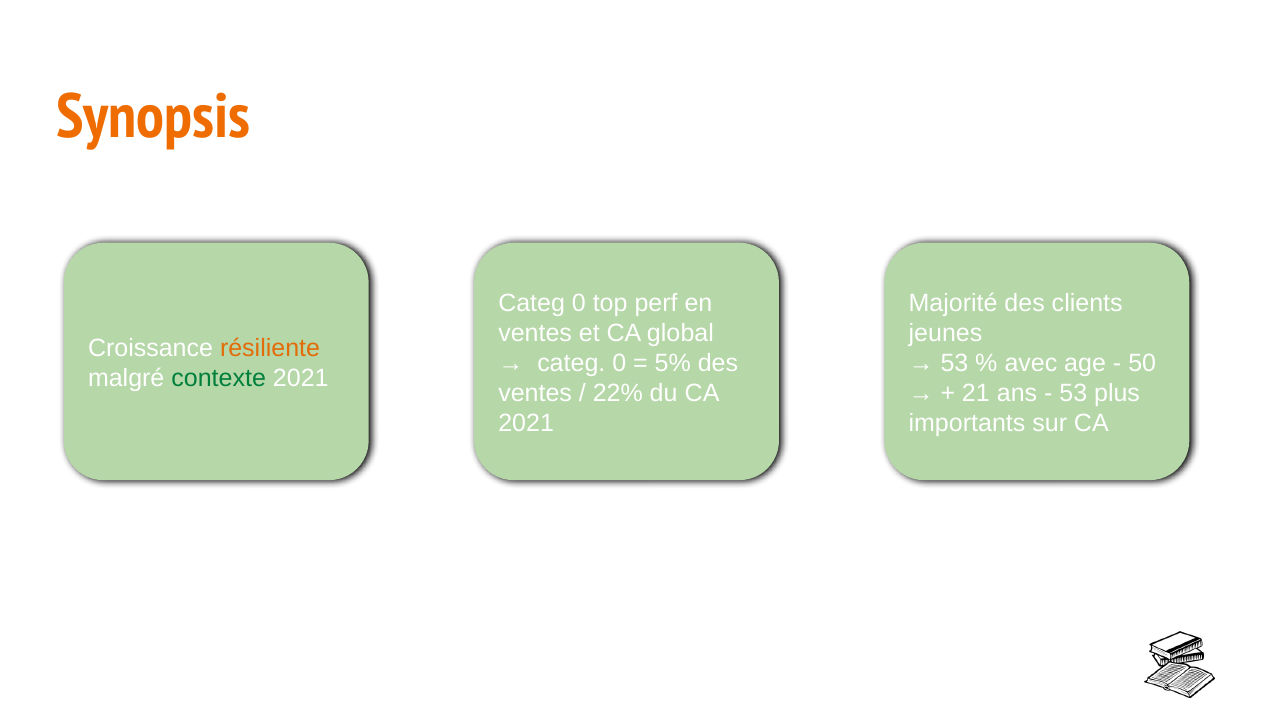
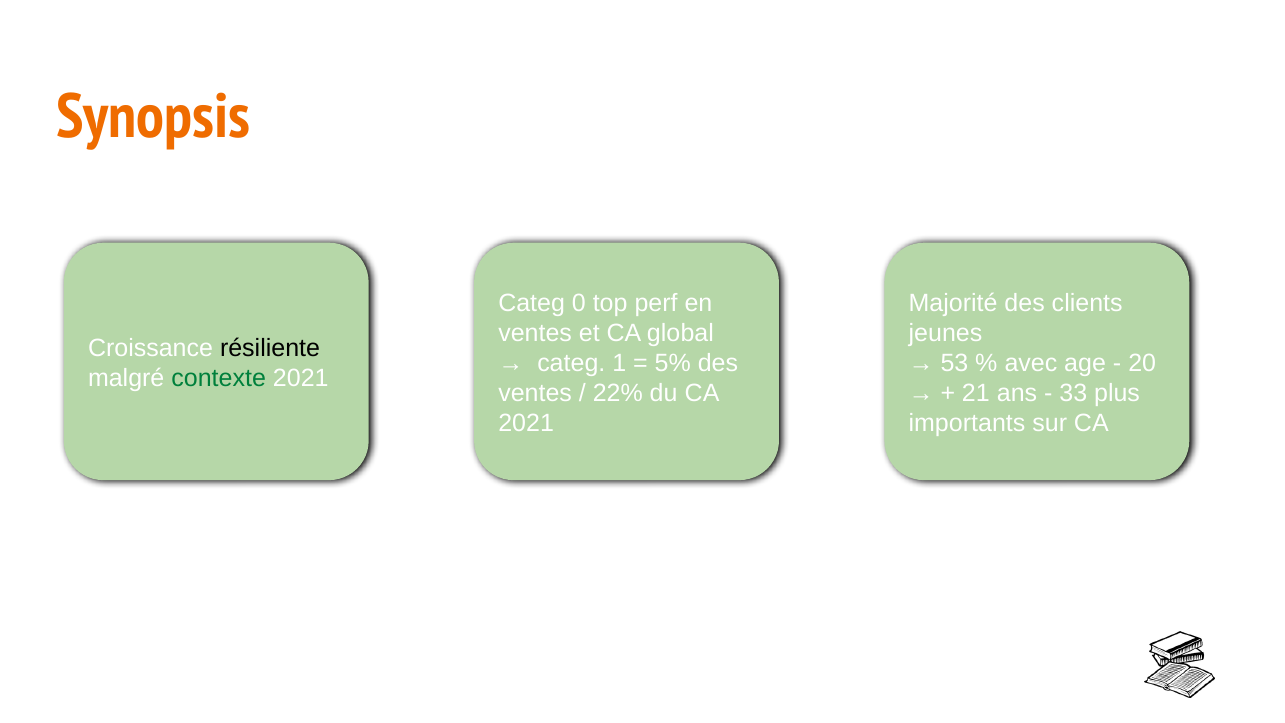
résiliente colour: orange -> black (270, 348)
0: 0 -> 1 (619, 363)
50: 50 -> 20 (1142, 363)
53: 53 -> 33 (1073, 393)
